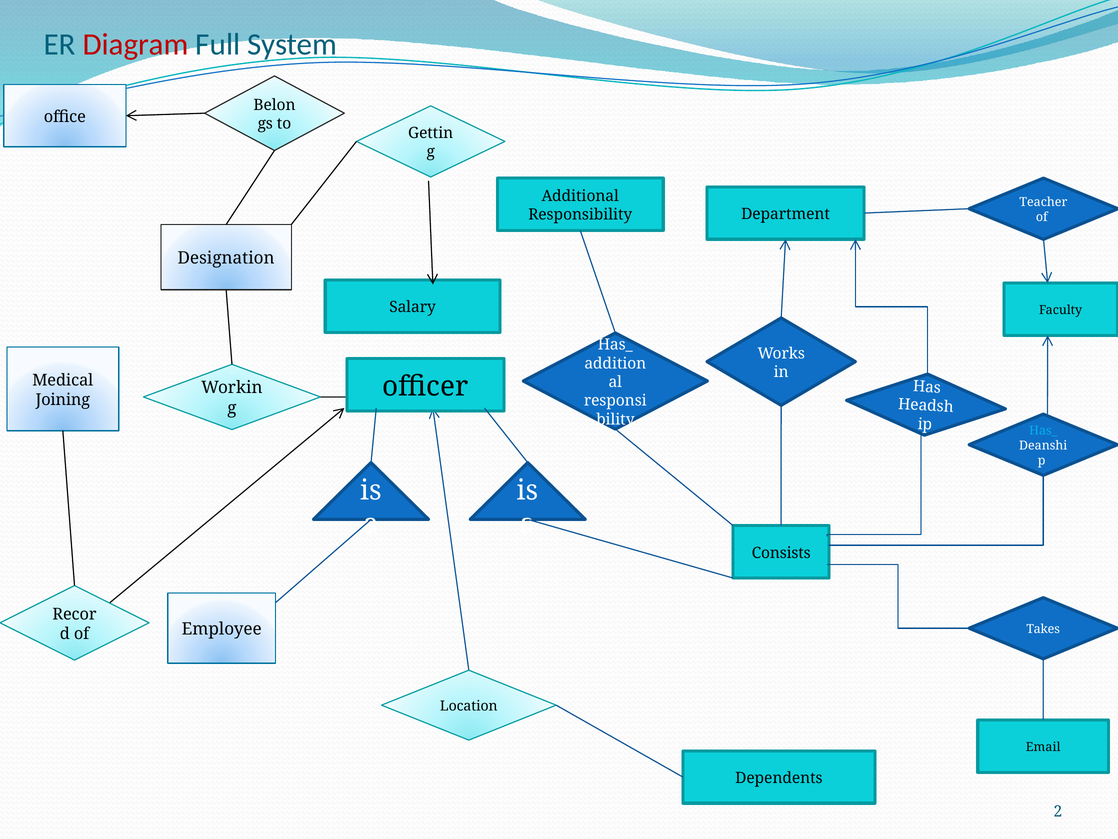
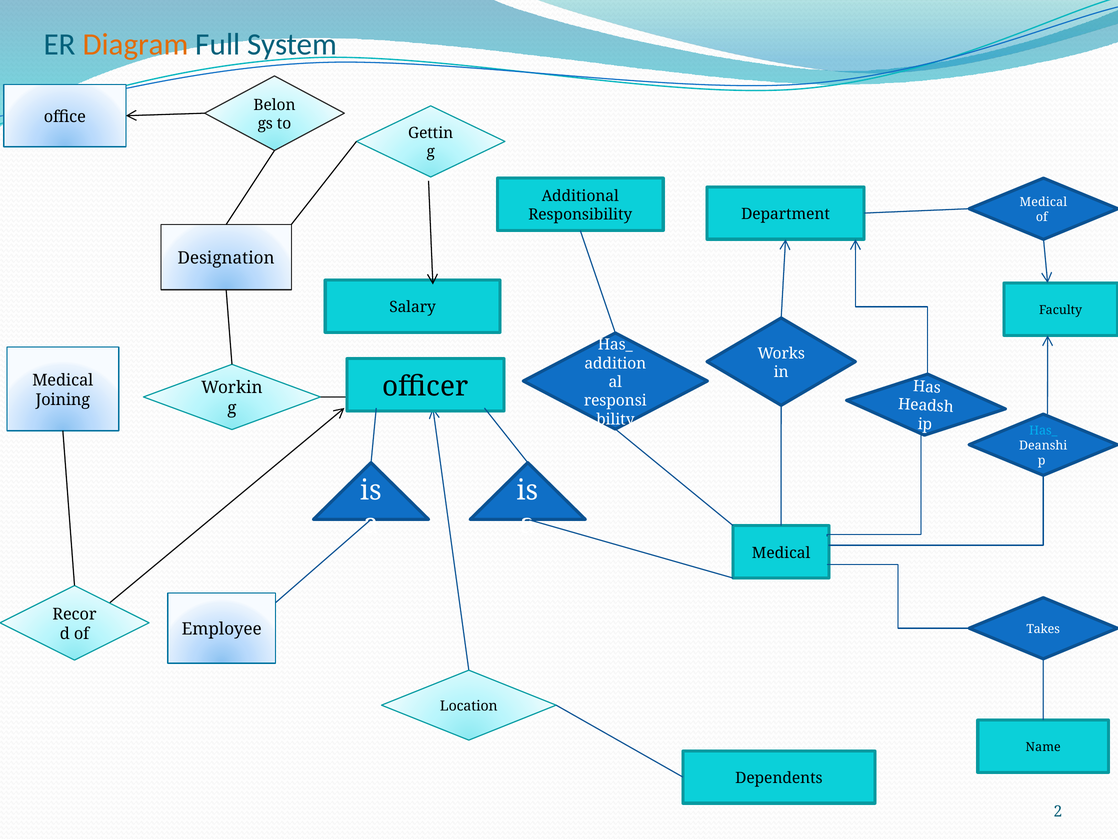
Diagram colour: red -> orange (136, 45)
Teacher: Teacher -> Medical (1043, 202)
Consists: Consists -> Medical (781, 553)
Email: Email -> Name (1043, 747)
